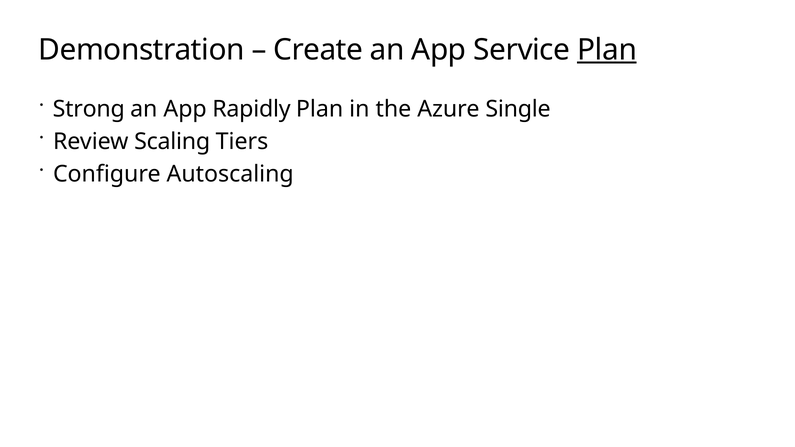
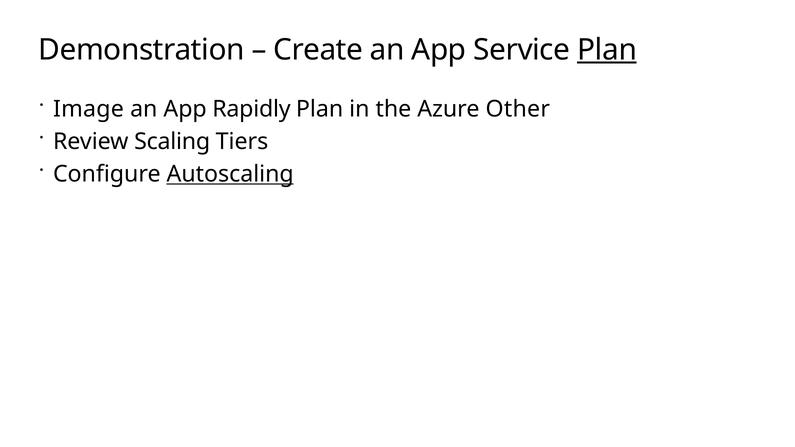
Strong: Strong -> Image (88, 109)
Single: Single -> Other (518, 109)
Autoscaling underline: none -> present (230, 174)
